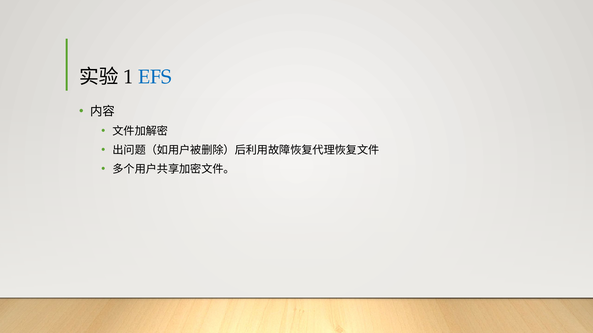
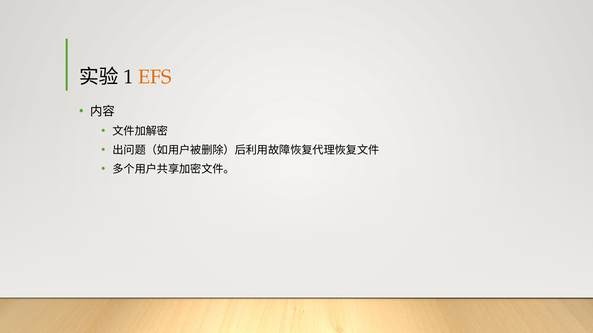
EFS colour: blue -> orange (155, 77)
